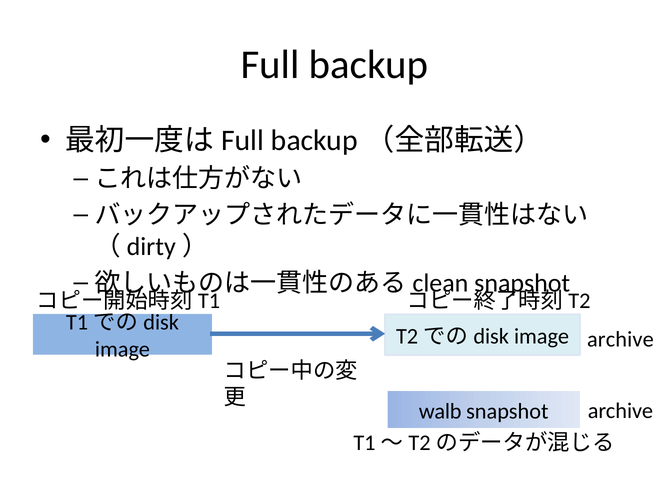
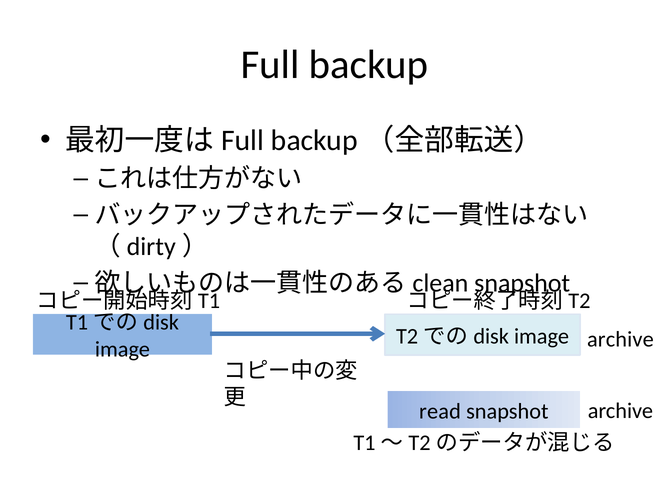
walb: walb -> read (440, 411)
